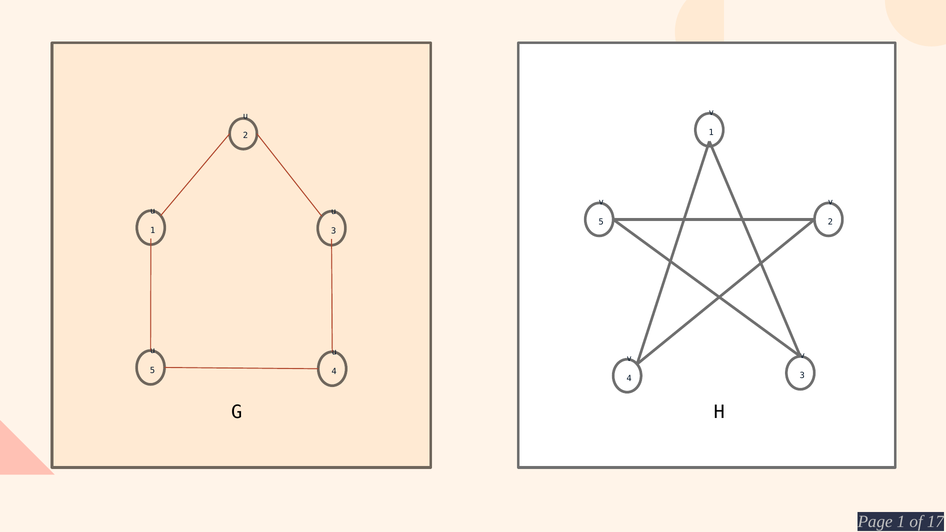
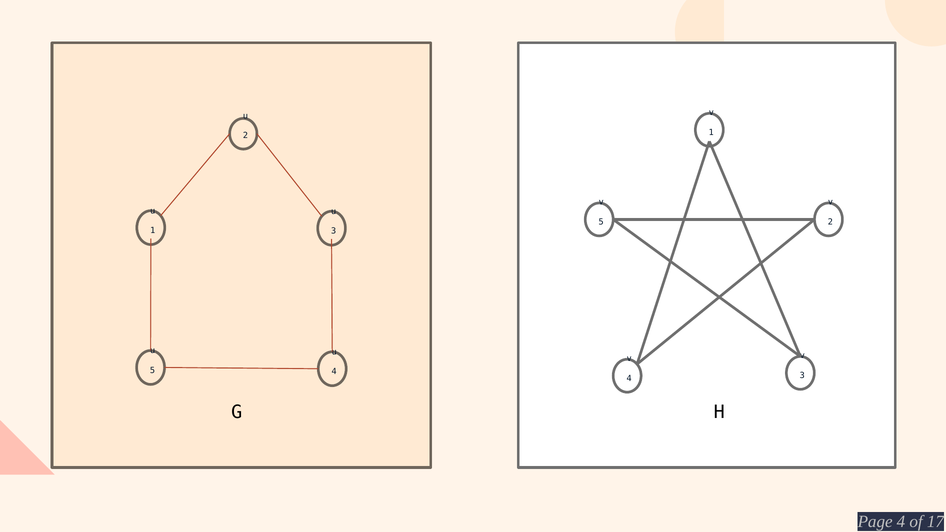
Page 1: 1 -> 4 (901, 522)
